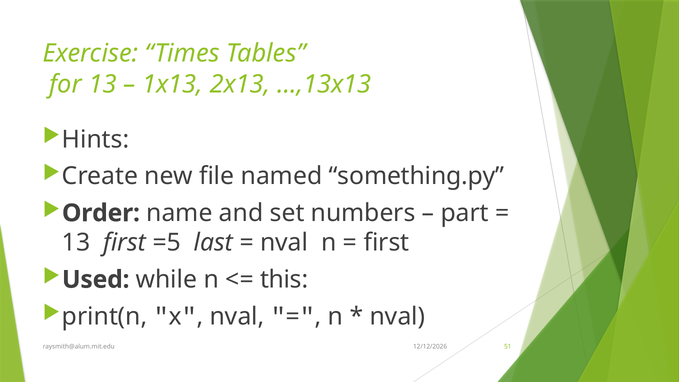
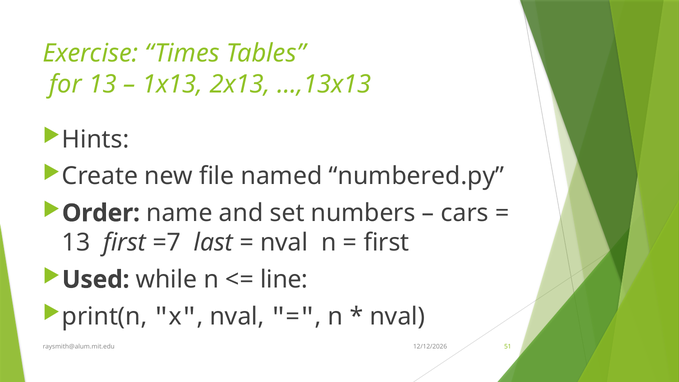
something.py: something.py -> numbered.py (416, 176)
part: part -> cars (465, 213)
=5: =5 -> =7 (167, 243)
this: this -> line (284, 280)
